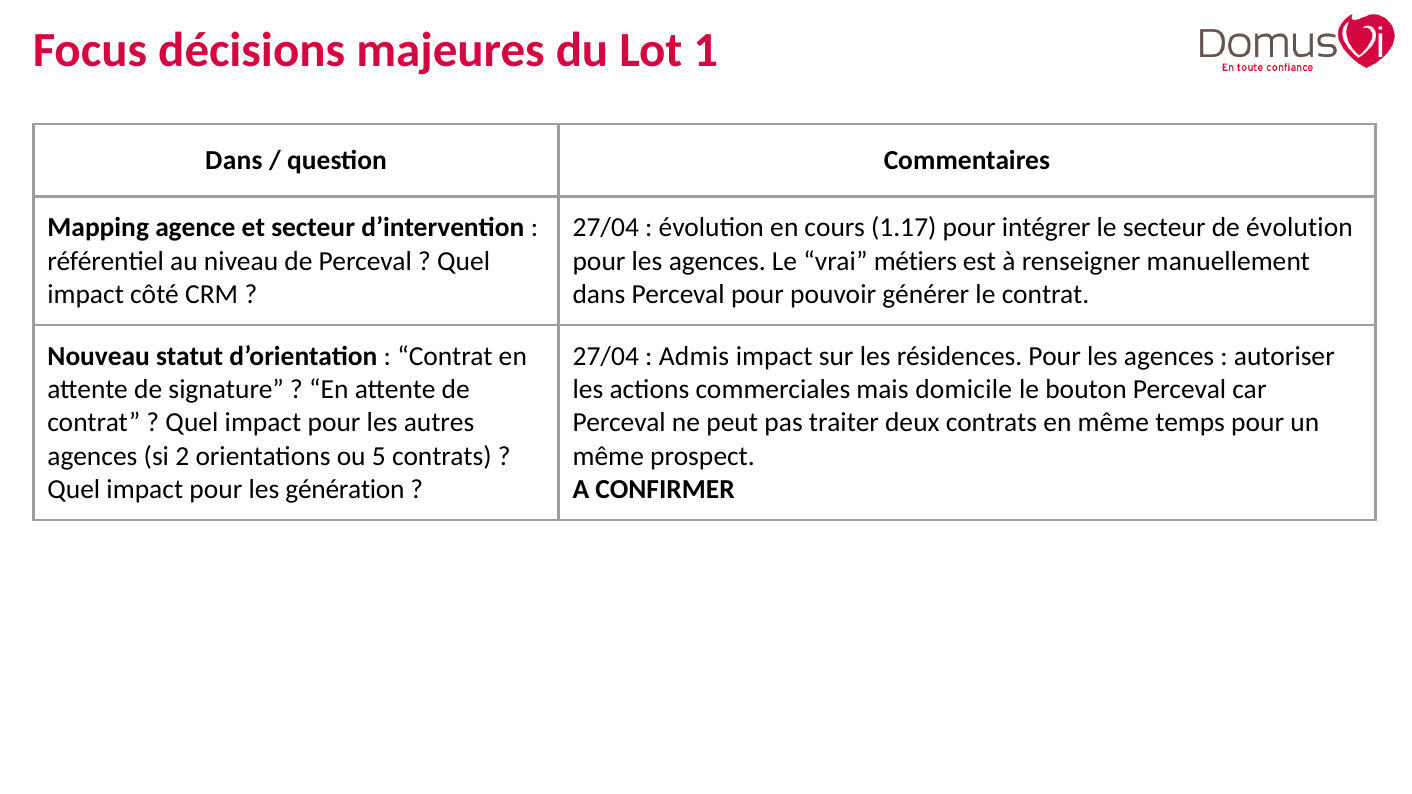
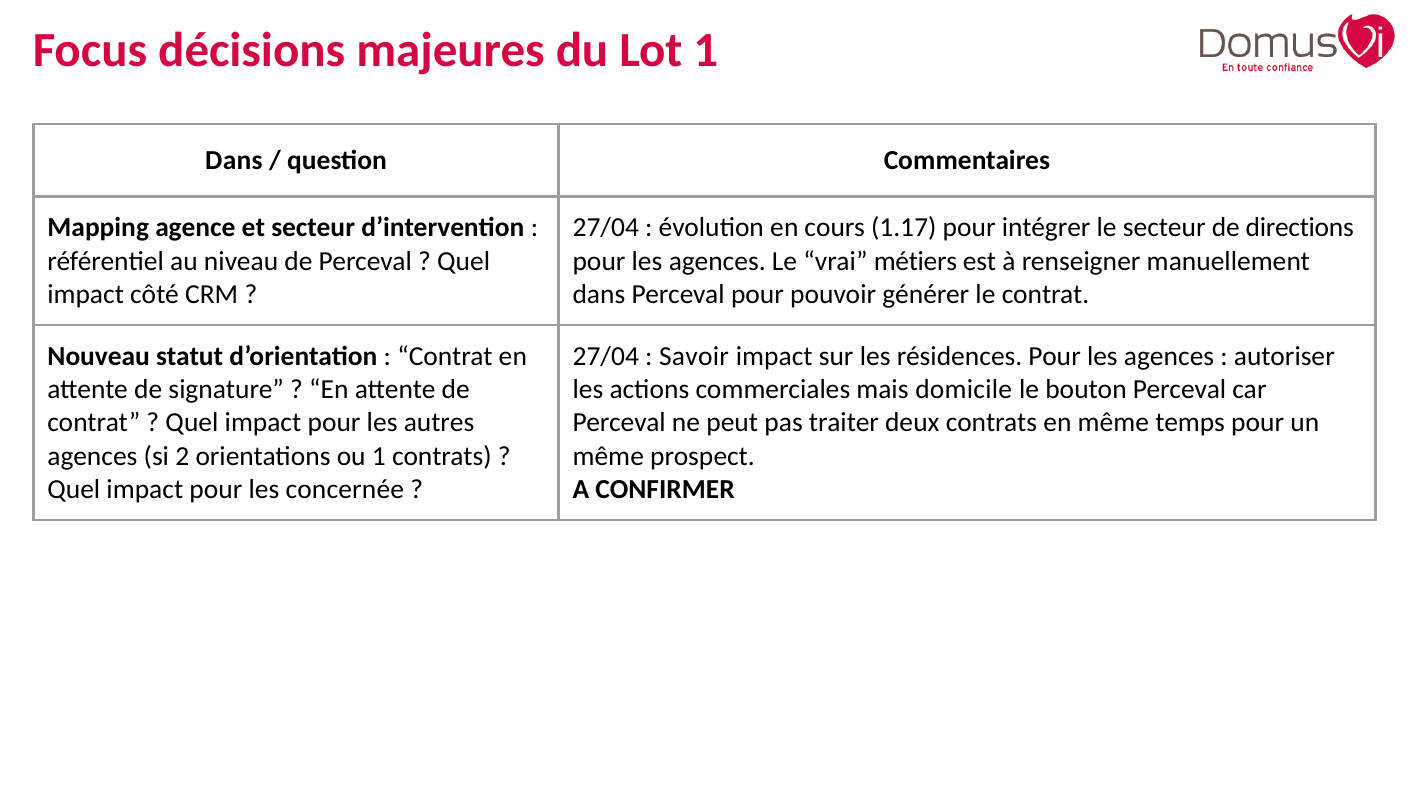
de évolution: évolution -> directions (1300, 228)
Admis: Admis -> Savoir (694, 356)
ou 5: 5 -> 1 (379, 456)
génération: génération -> concernée (345, 490)
